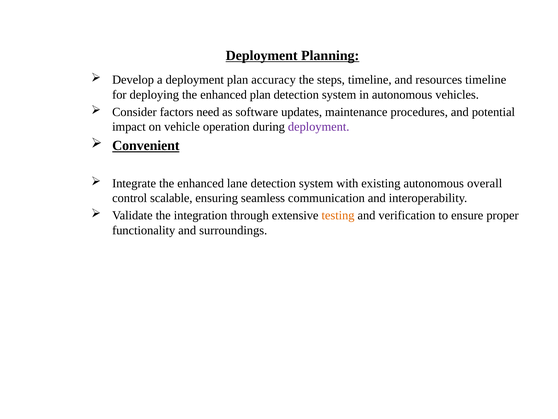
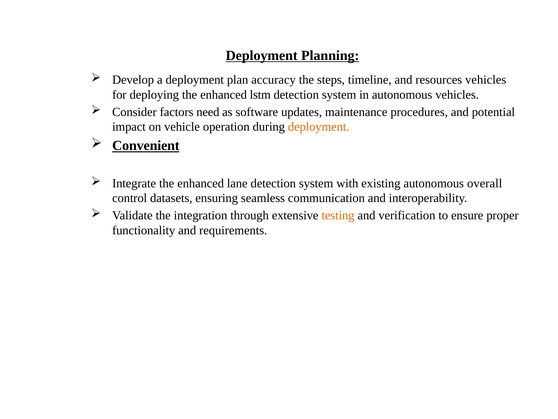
resources timeline: timeline -> vehicles (486, 80)
enhanced plan: plan -> lstm (260, 95)
deployment colour: purple -> orange (319, 127)
scalable: scalable -> datasets (171, 198)
surroundings: surroundings -> requirements (233, 230)
